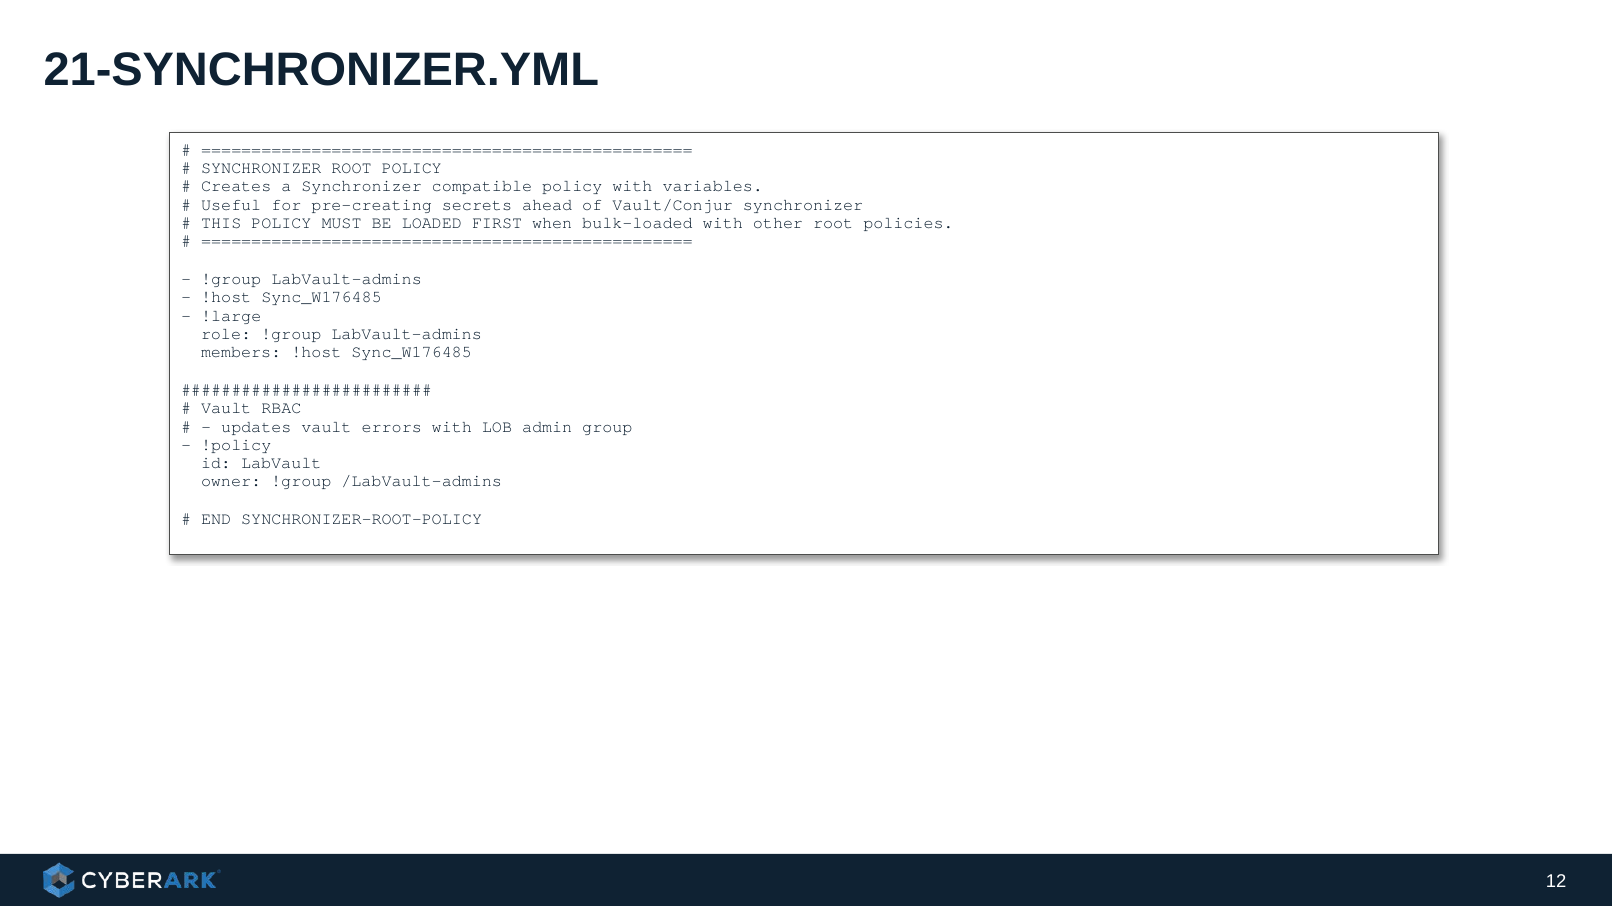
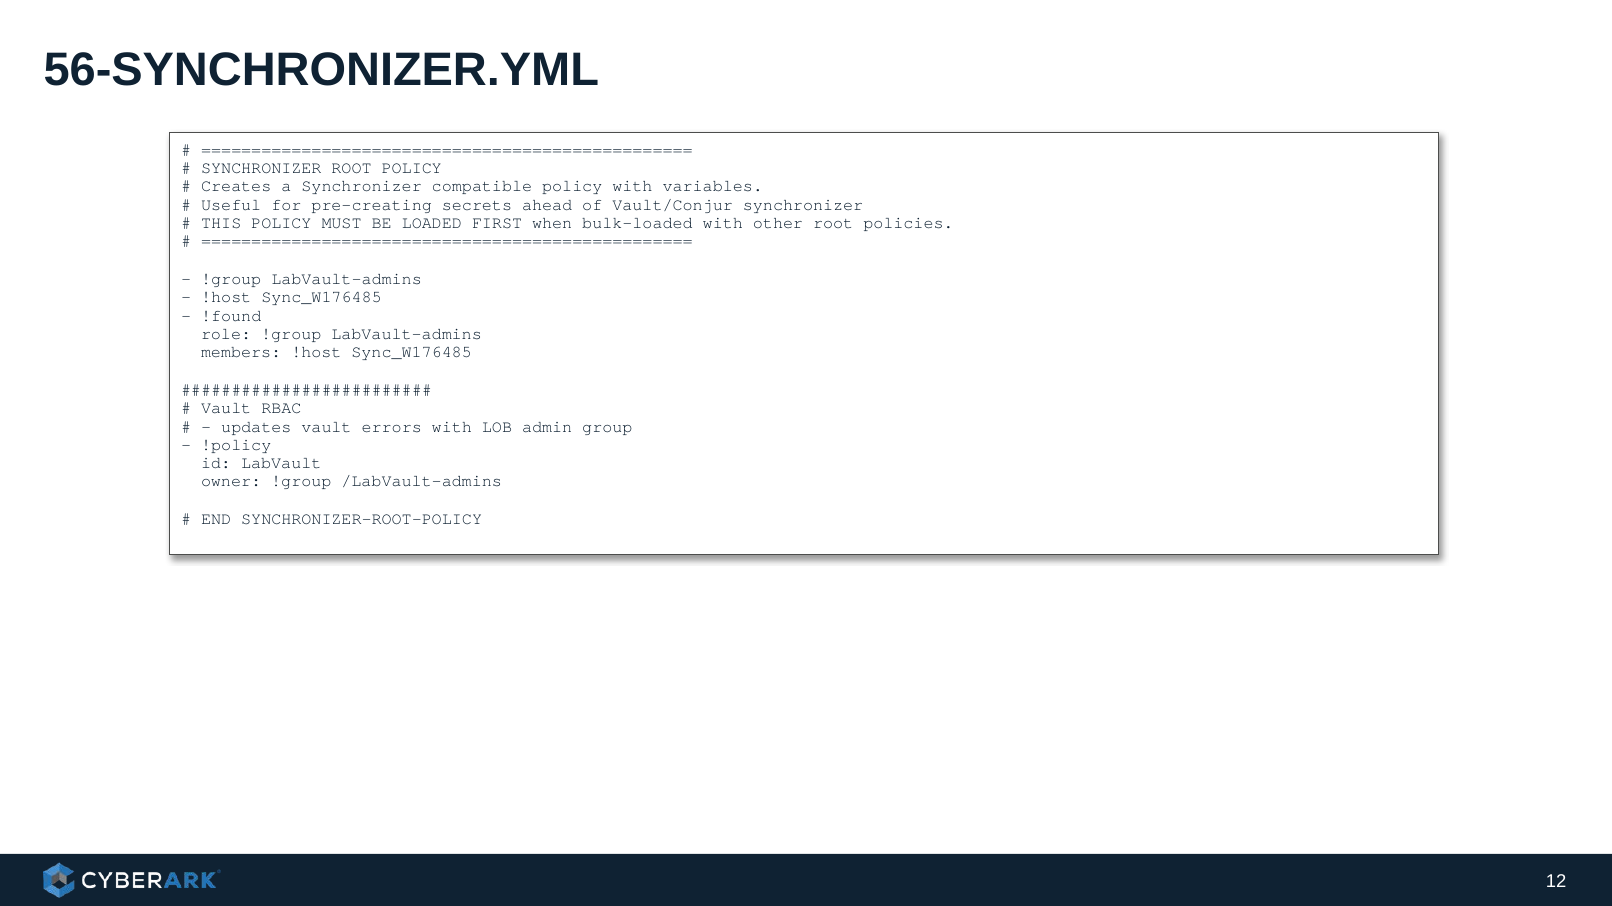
21-SYNCHRONIZER.YML: 21-SYNCHRONIZER.YML -> 56-SYNCHRONIZER.YML (321, 70)
!large: !large -> !found (231, 316)
